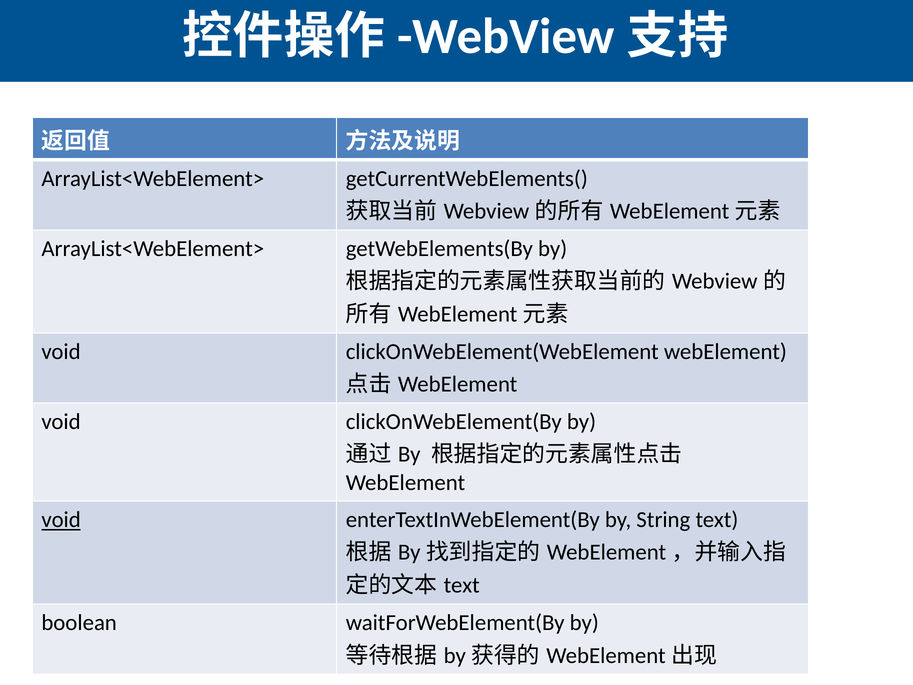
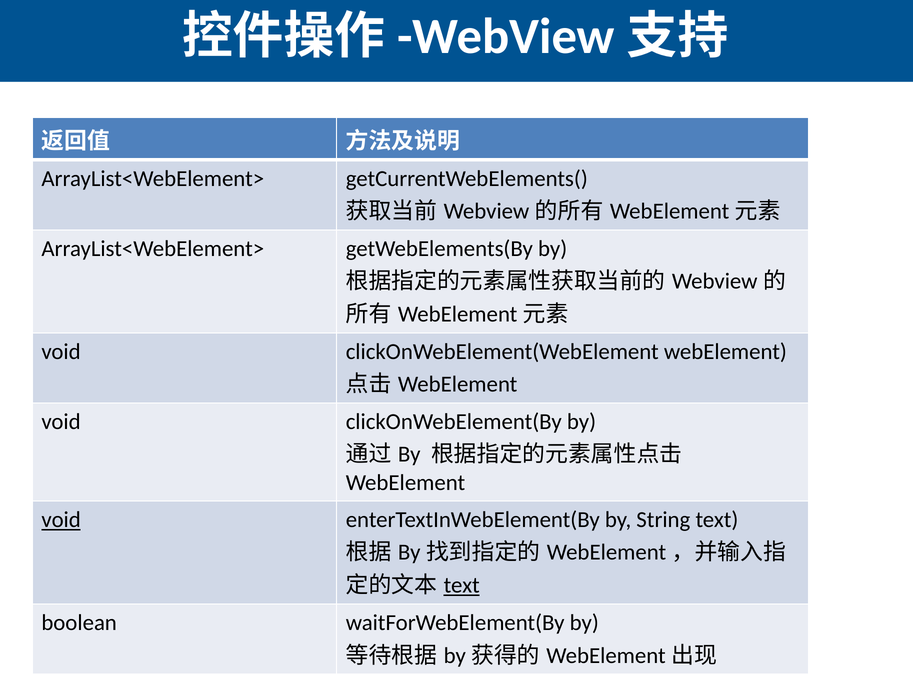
text underline: none -> present (462, 585)
